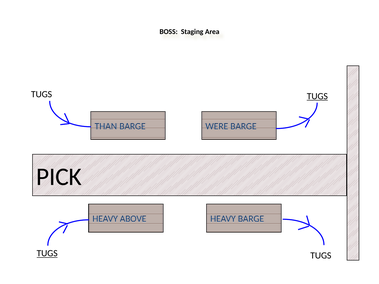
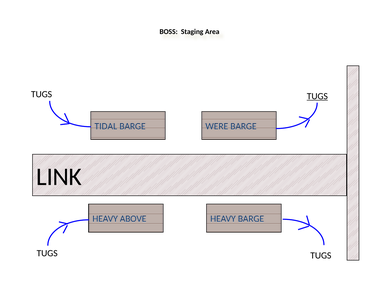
THAN: THAN -> TIDAL (106, 126)
PICK: PICK -> LINK (59, 177)
TUGS underline: present -> none (47, 254)
